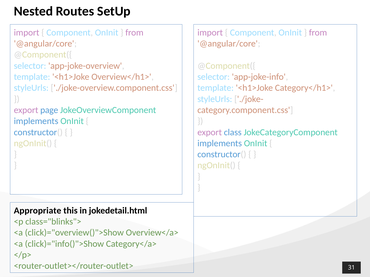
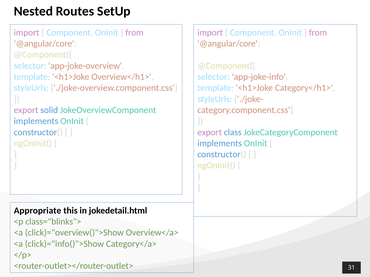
page: page -> solid (49, 110)
